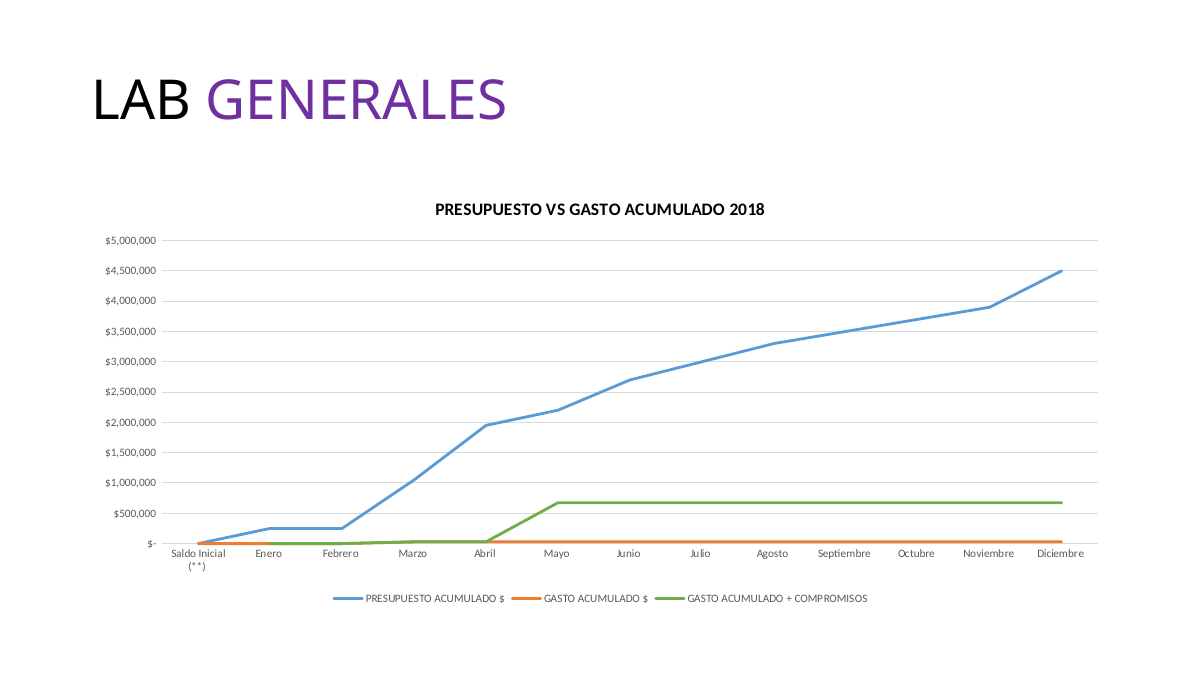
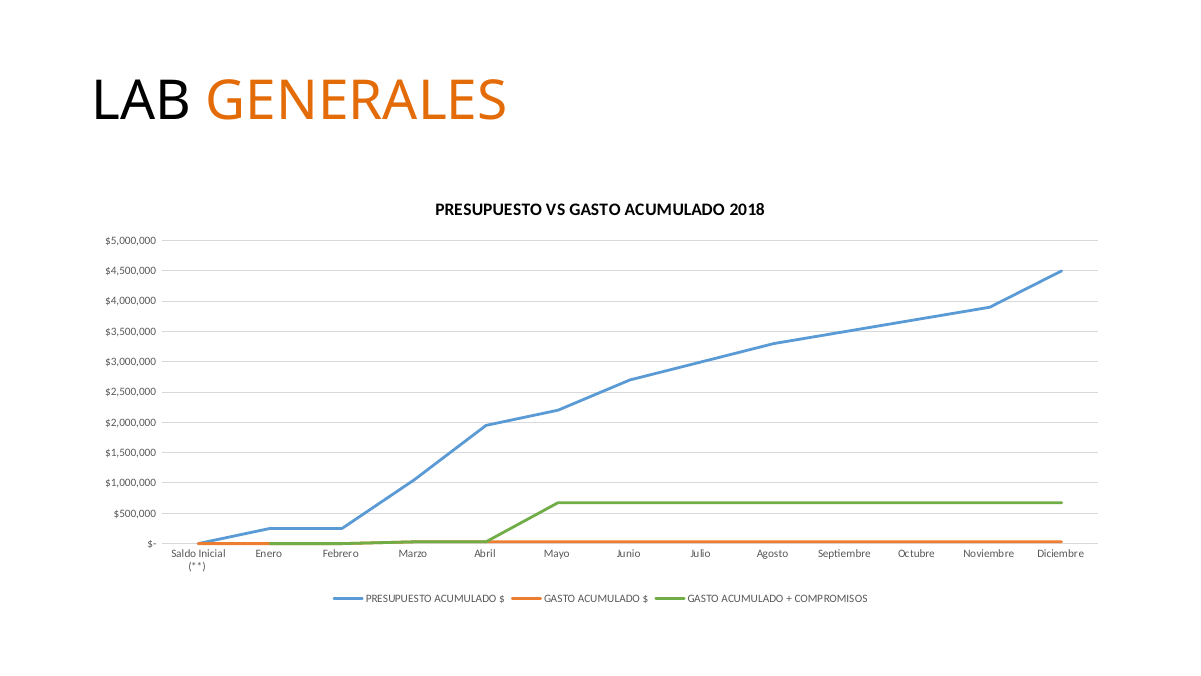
GENERALES colour: purple -> orange (357, 101)
